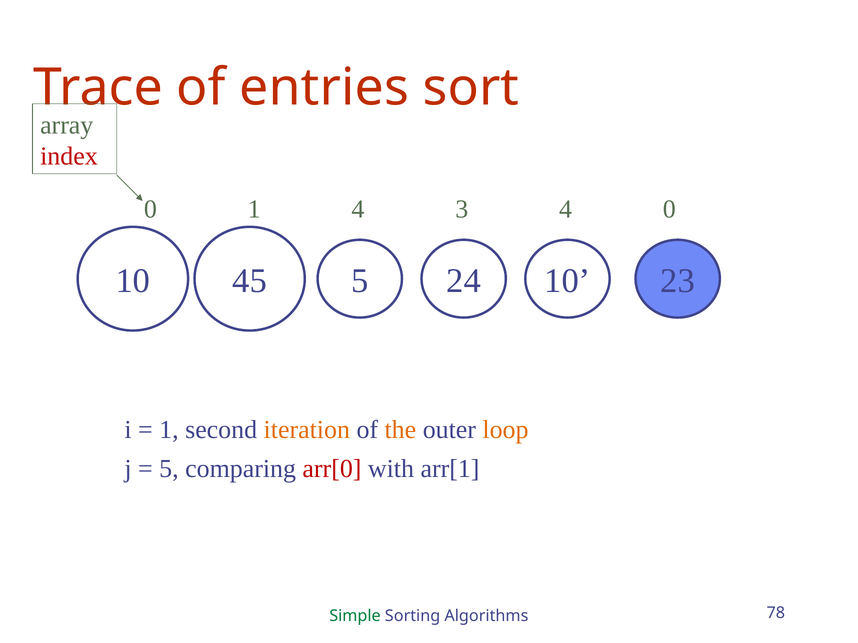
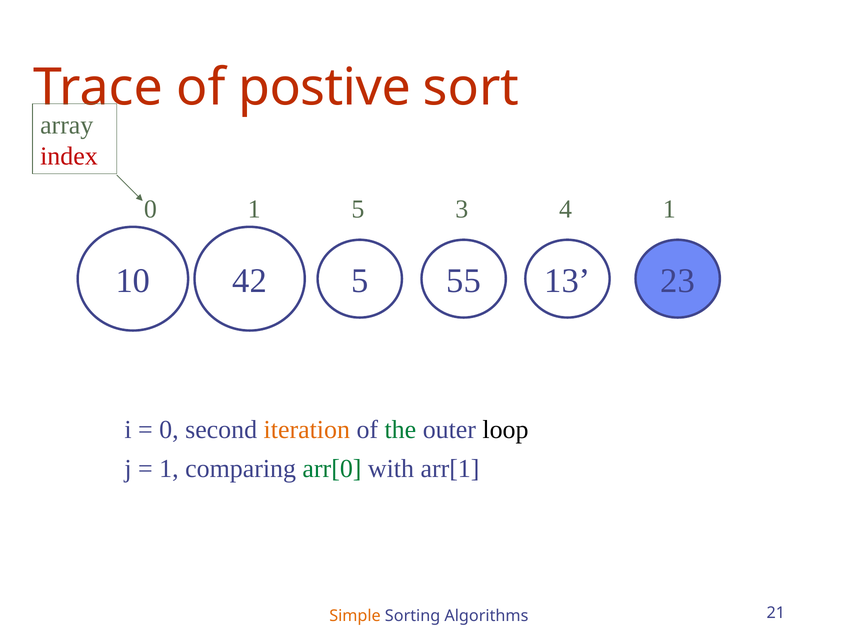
entries: entries -> postive (324, 88)
1 4: 4 -> 5 (358, 209)
4 0: 0 -> 1 (669, 209)
45: 45 -> 42 (250, 281)
24: 24 -> 55 (464, 281)
10: 10 -> 13 (567, 281)
1: 1 -> 0 (169, 430)
the colour: orange -> green (400, 430)
loop colour: orange -> black (506, 430)
5: 5 -> 1 (169, 469)
arr[0 colour: red -> green (332, 469)
Simple colour: green -> orange (355, 616)
78: 78 -> 21 (776, 613)
